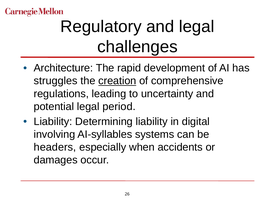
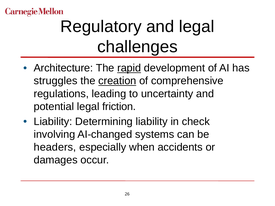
rapid underline: none -> present (129, 68)
period: period -> friction (119, 107)
digital: digital -> check (196, 122)
AI-syllables: AI-syllables -> AI-changed (105, 134)
